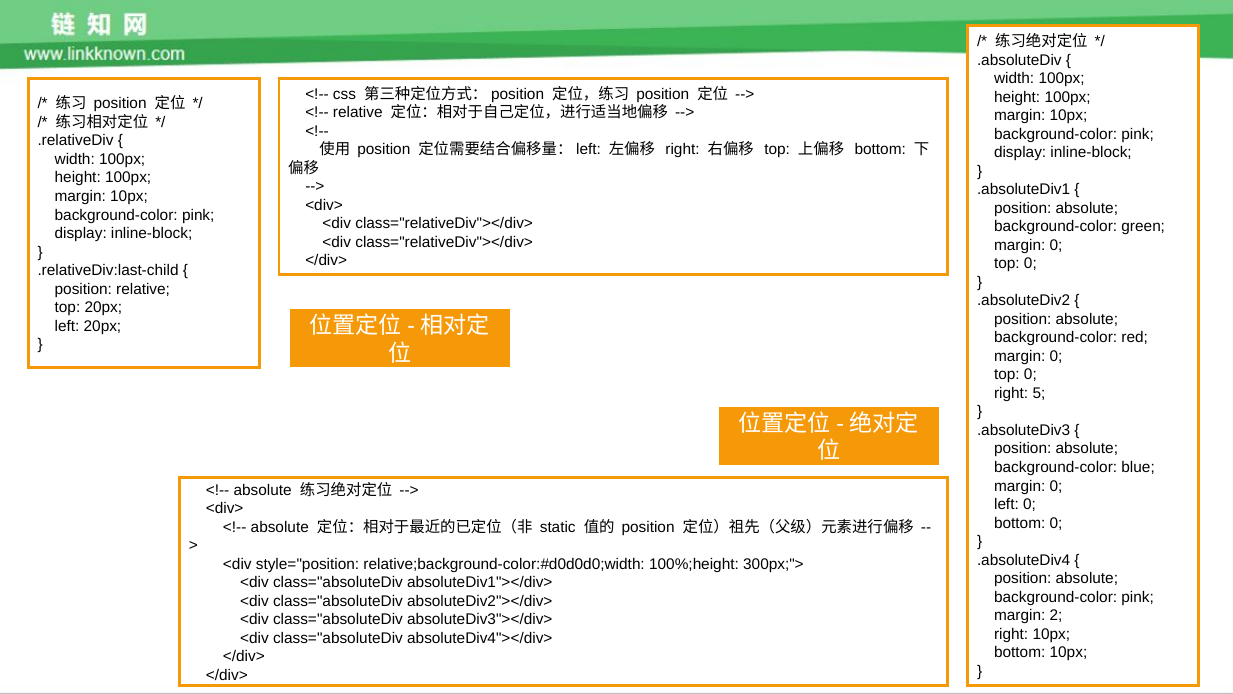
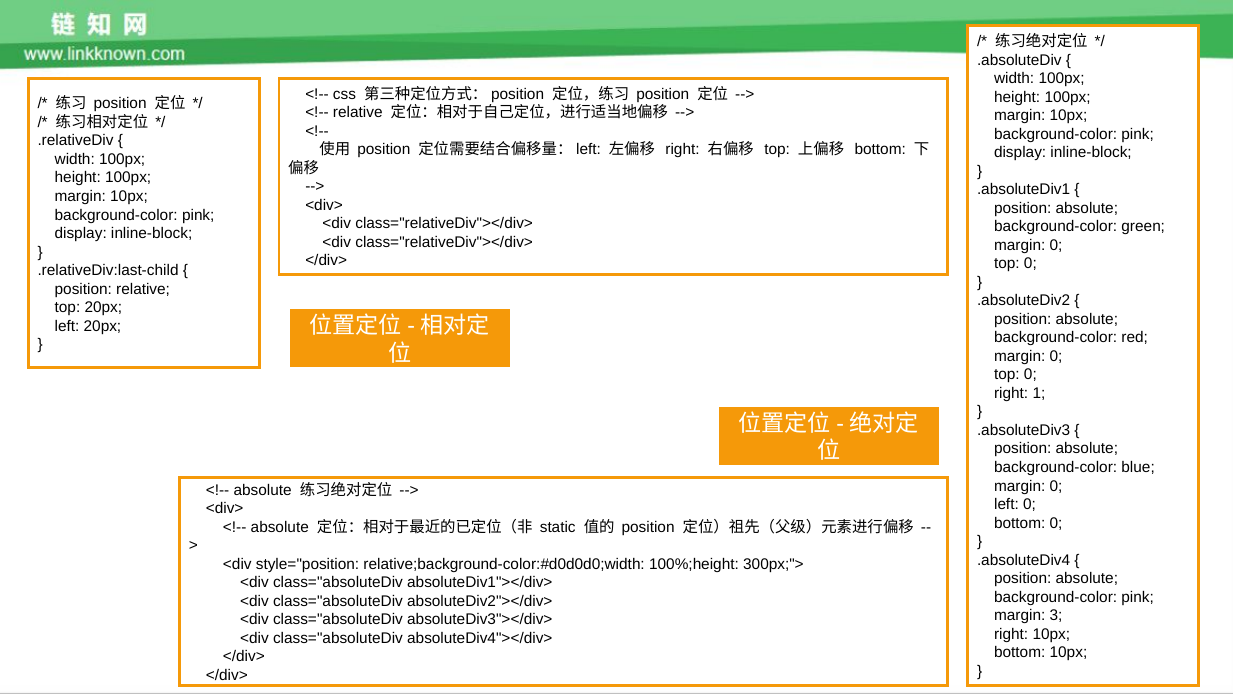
5: 5 -> 1 (1039, 393)
2: 2 -> 3 (1056, 615)
